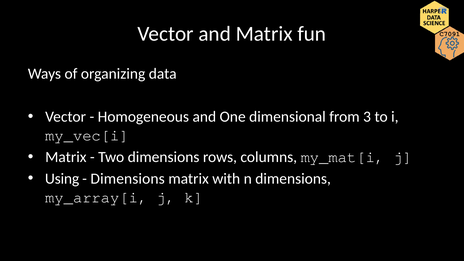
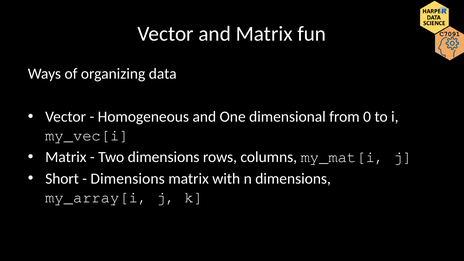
3: 3 -> 0 (367, 117)
Using: Using -> Short (62, 179)
